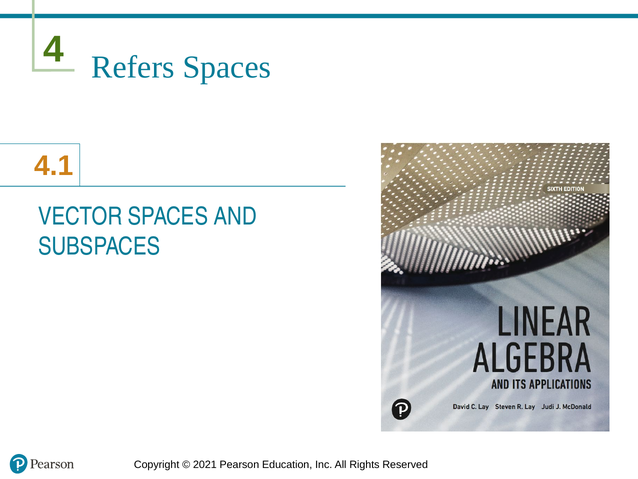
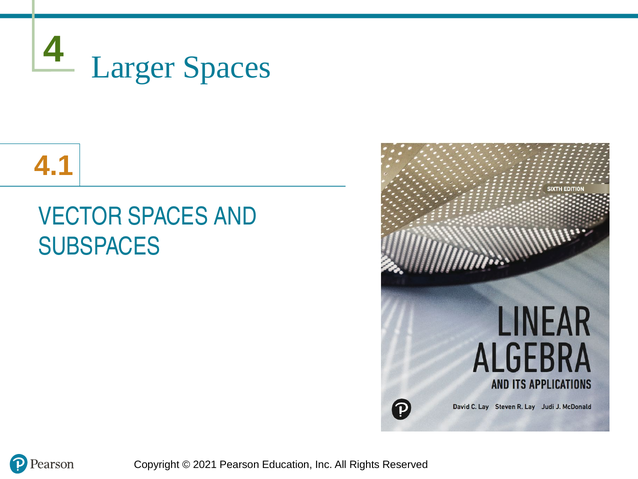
Refers: Refers -> Larger (133, 67)
